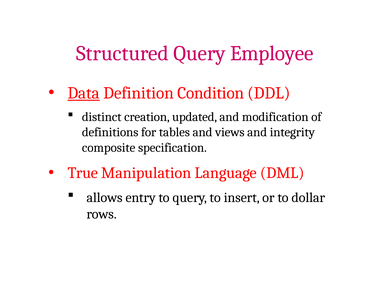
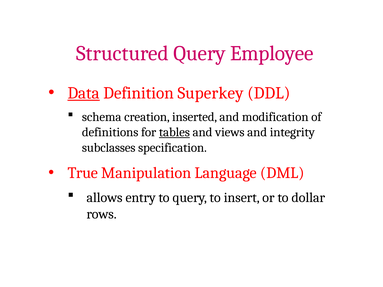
Condition: Condition -> Superkey (211, 93)
distinct: distinct -> schema (102, 117)
updated: updated -> inserted (195, 117)
tables underline: none -> present (174, 132)
composite: composite -> subclasses (109, 148)
